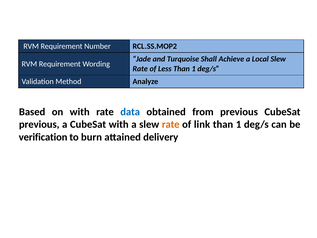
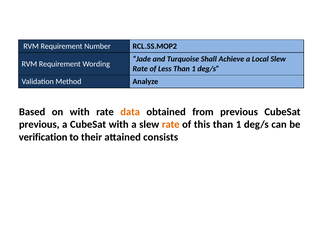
data colour: blue -> orange (130, 112)
link: link -> this (202, 124)
burn: burn -> their (92, 137)
delivery: delivery -> consists (161, 137)
